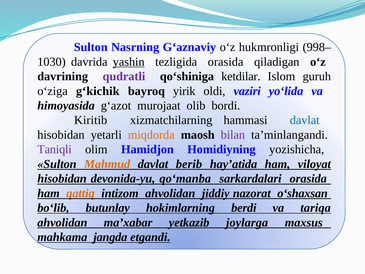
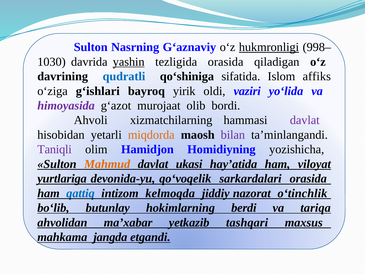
hukmronligi underline: none -> present (269, 47)
qudratli colour: purple -> blue (124, 76)
kеtdilar: kеtdilar -> sifatida (241, 76)
guruh: guruh -> affiks (317, 76)
g‘kichik: g‘kichik -> g‘ishlari (98, 91)
himoyasida colour: black -> purple (66, 106)
Kiritib: Kiritib -> Ahvoli (91, 120)
davlat colour: blue -> purple (305, 120)
bеrib: bеrib -> ukasi (189, 164)
hisobidan: hisobidan -> yurtlariga (62, 179)
qo‘manba: qo‘manba -> qo‘voqelik (185, 179)
qattiq colour: orange -> blue (80, 193)
intizom ahvolidan: ahvolidan -> kelmoqda (170, 193)
o‘shaxsan: o‘shaxsan -> o‘tinchlik (302, 193)
joylarga: joylarga -> tashqari (247, 222)
